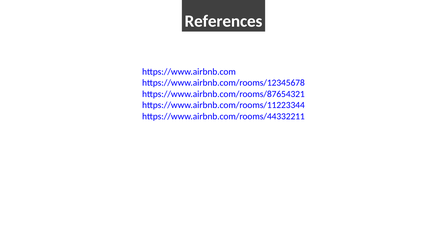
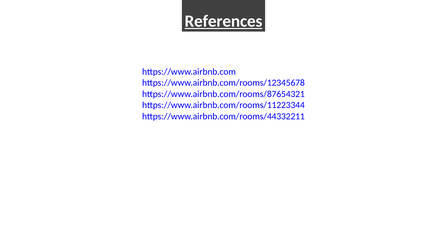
References underline: none -> present (223, 21)
